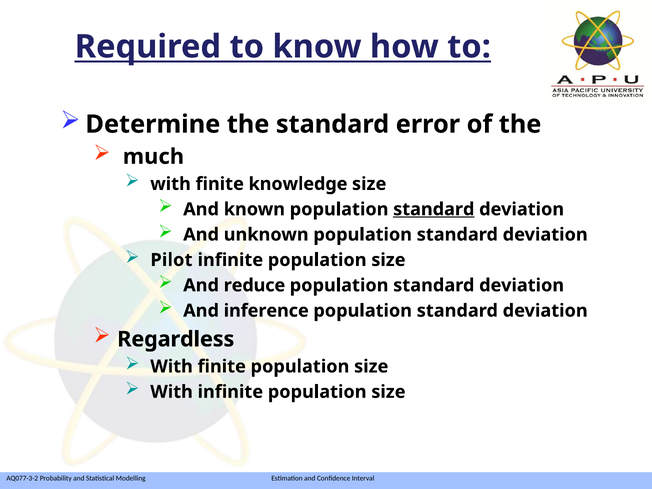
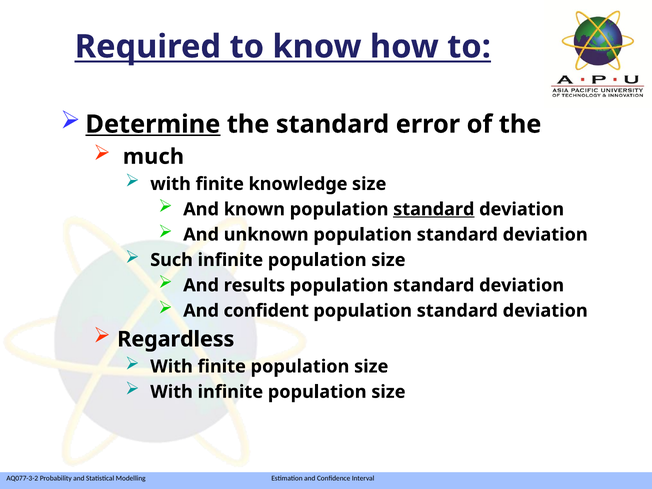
Determine underline: none -> present (153, 124)
Pilot: Pilot -> Such (172, 260)
reduce: reduce -> results (254, 285)
inference: inference -> confident (266, 311)
